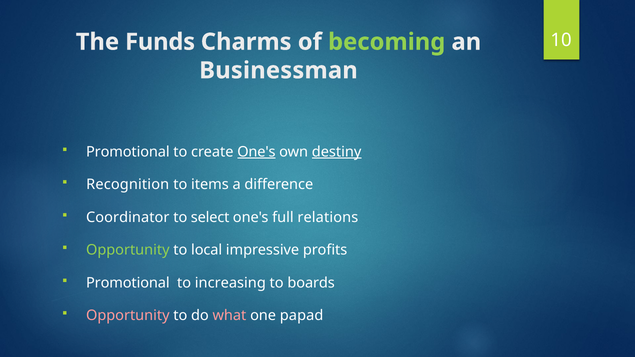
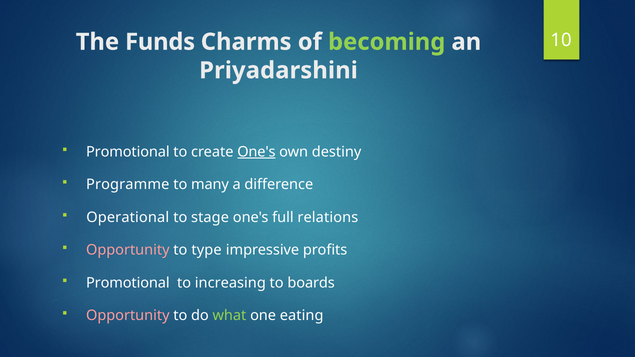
Businessman: Businessman -> Priyadarshini (279, 70)
destiny underline: present -> none (337, 152)
Recognition: Recognition -> Programme (128, 185)
items: items -> many (210, 185)
Coordinator: Coordinator -> Operational (128, 217)
select: select -> stage (210, 217)
Opportunity colour: light green -> pink (128, 250)
local: local -> type (207, 250)
what colour: pink -> light green (229, 316)
papad: papad -> eating (302, 316)
